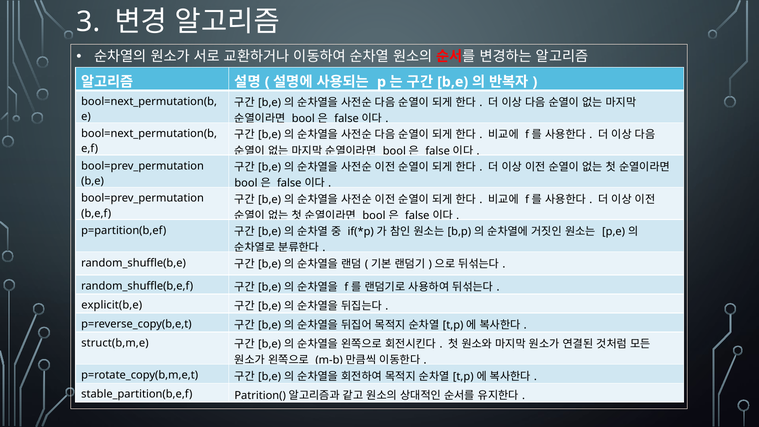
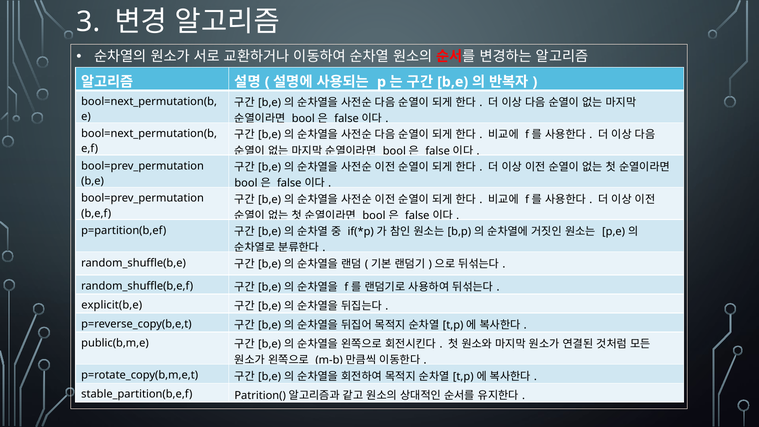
struct(b,m,e: struct(b,m,e -> public(b,m,e (115, 343)
